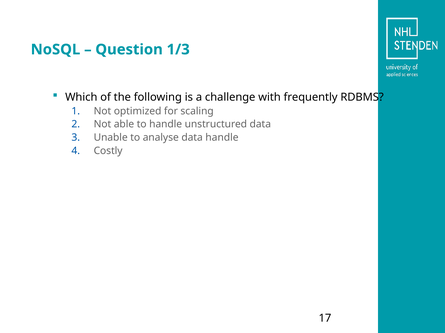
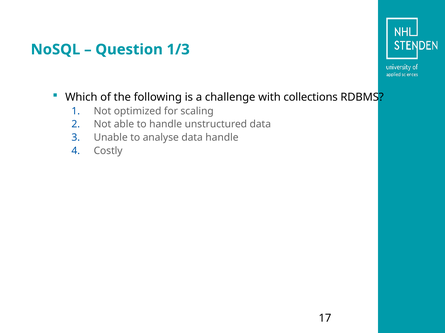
frequently: frequently -> collections (311, 97)
